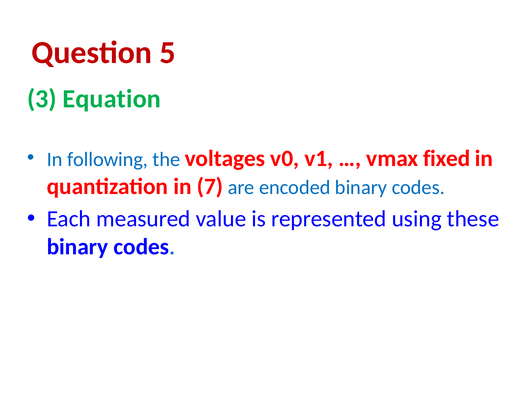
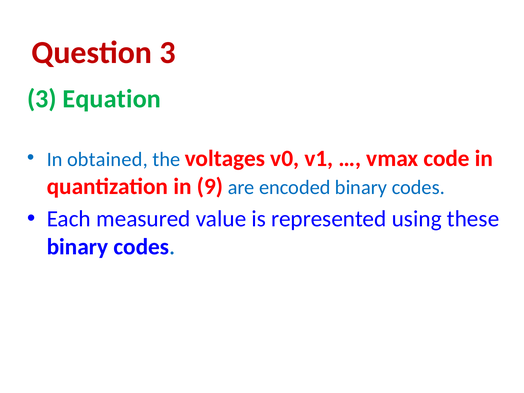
Question 5: 5 -> 3 (167, 52)
following: following -> obtained (107, 159)
fixed: fixed -> code (447, 158)
7: 7 -> 9 (210, 186)
